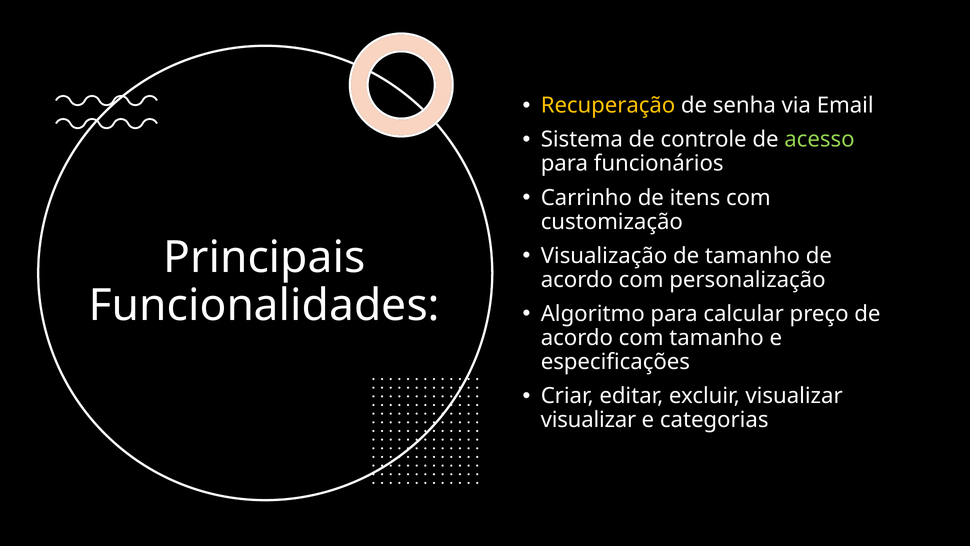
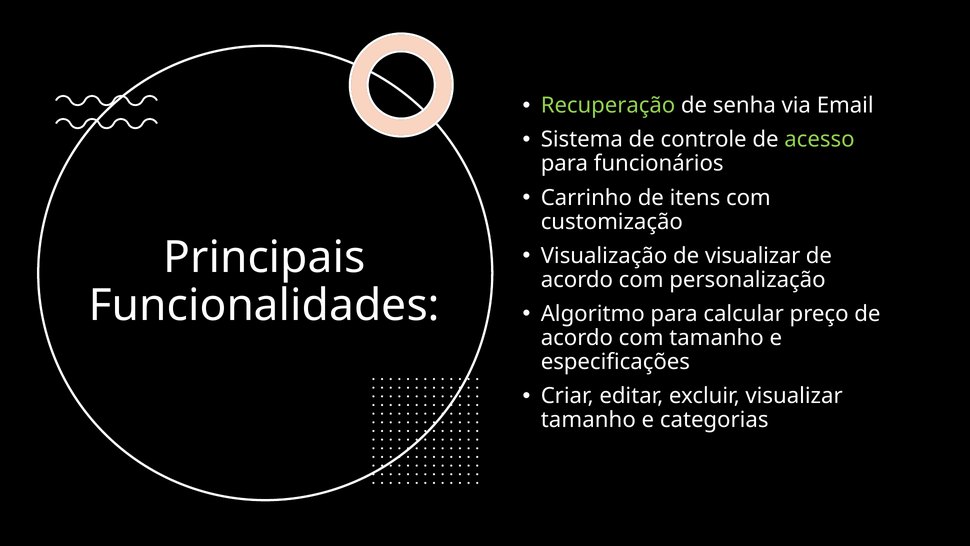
Recuperação colour: yellow -> light green (608, 105)
de tamanho: tamanho -> visualizar (753, 256)
visualizar: visualizar -> tamanho (588, 420)
